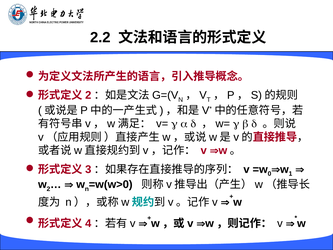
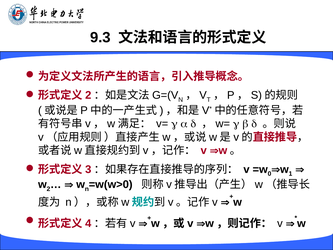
2.2: 2.2 -> 9.3 (100, 37)
